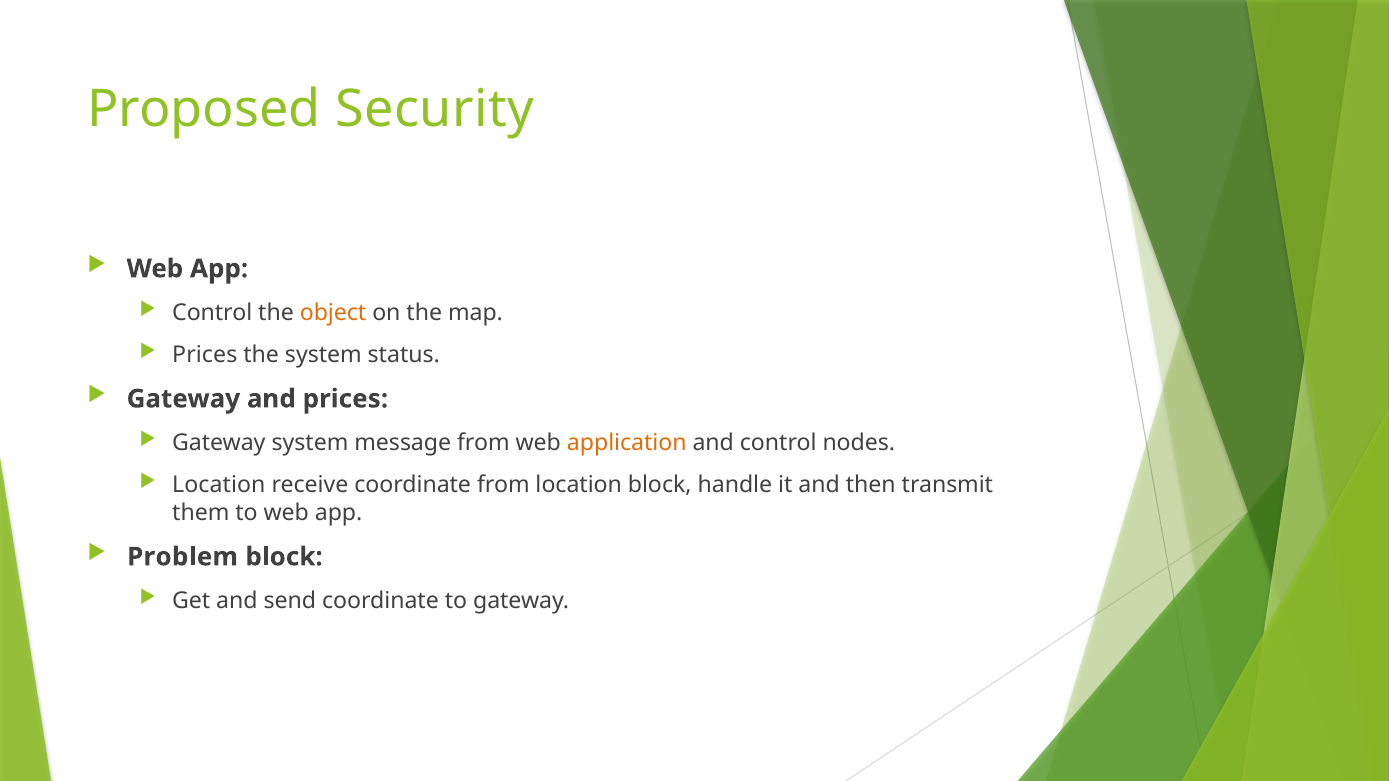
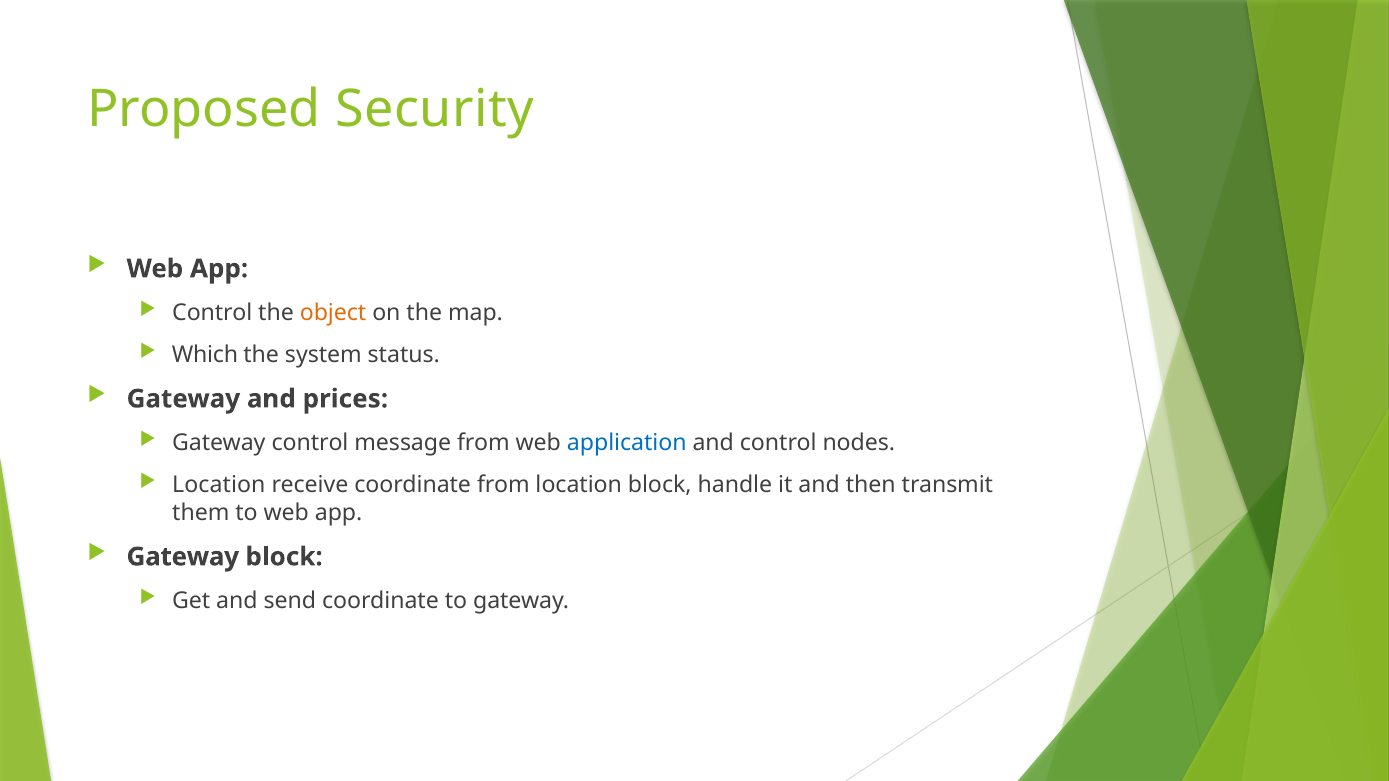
Prices: Prices -> Which (205, 355)
Gateway system: system -> control (310, 443)
application colour: orange -> blue (627, 443)
Problem: Problem -> Gateway (183, 557)
